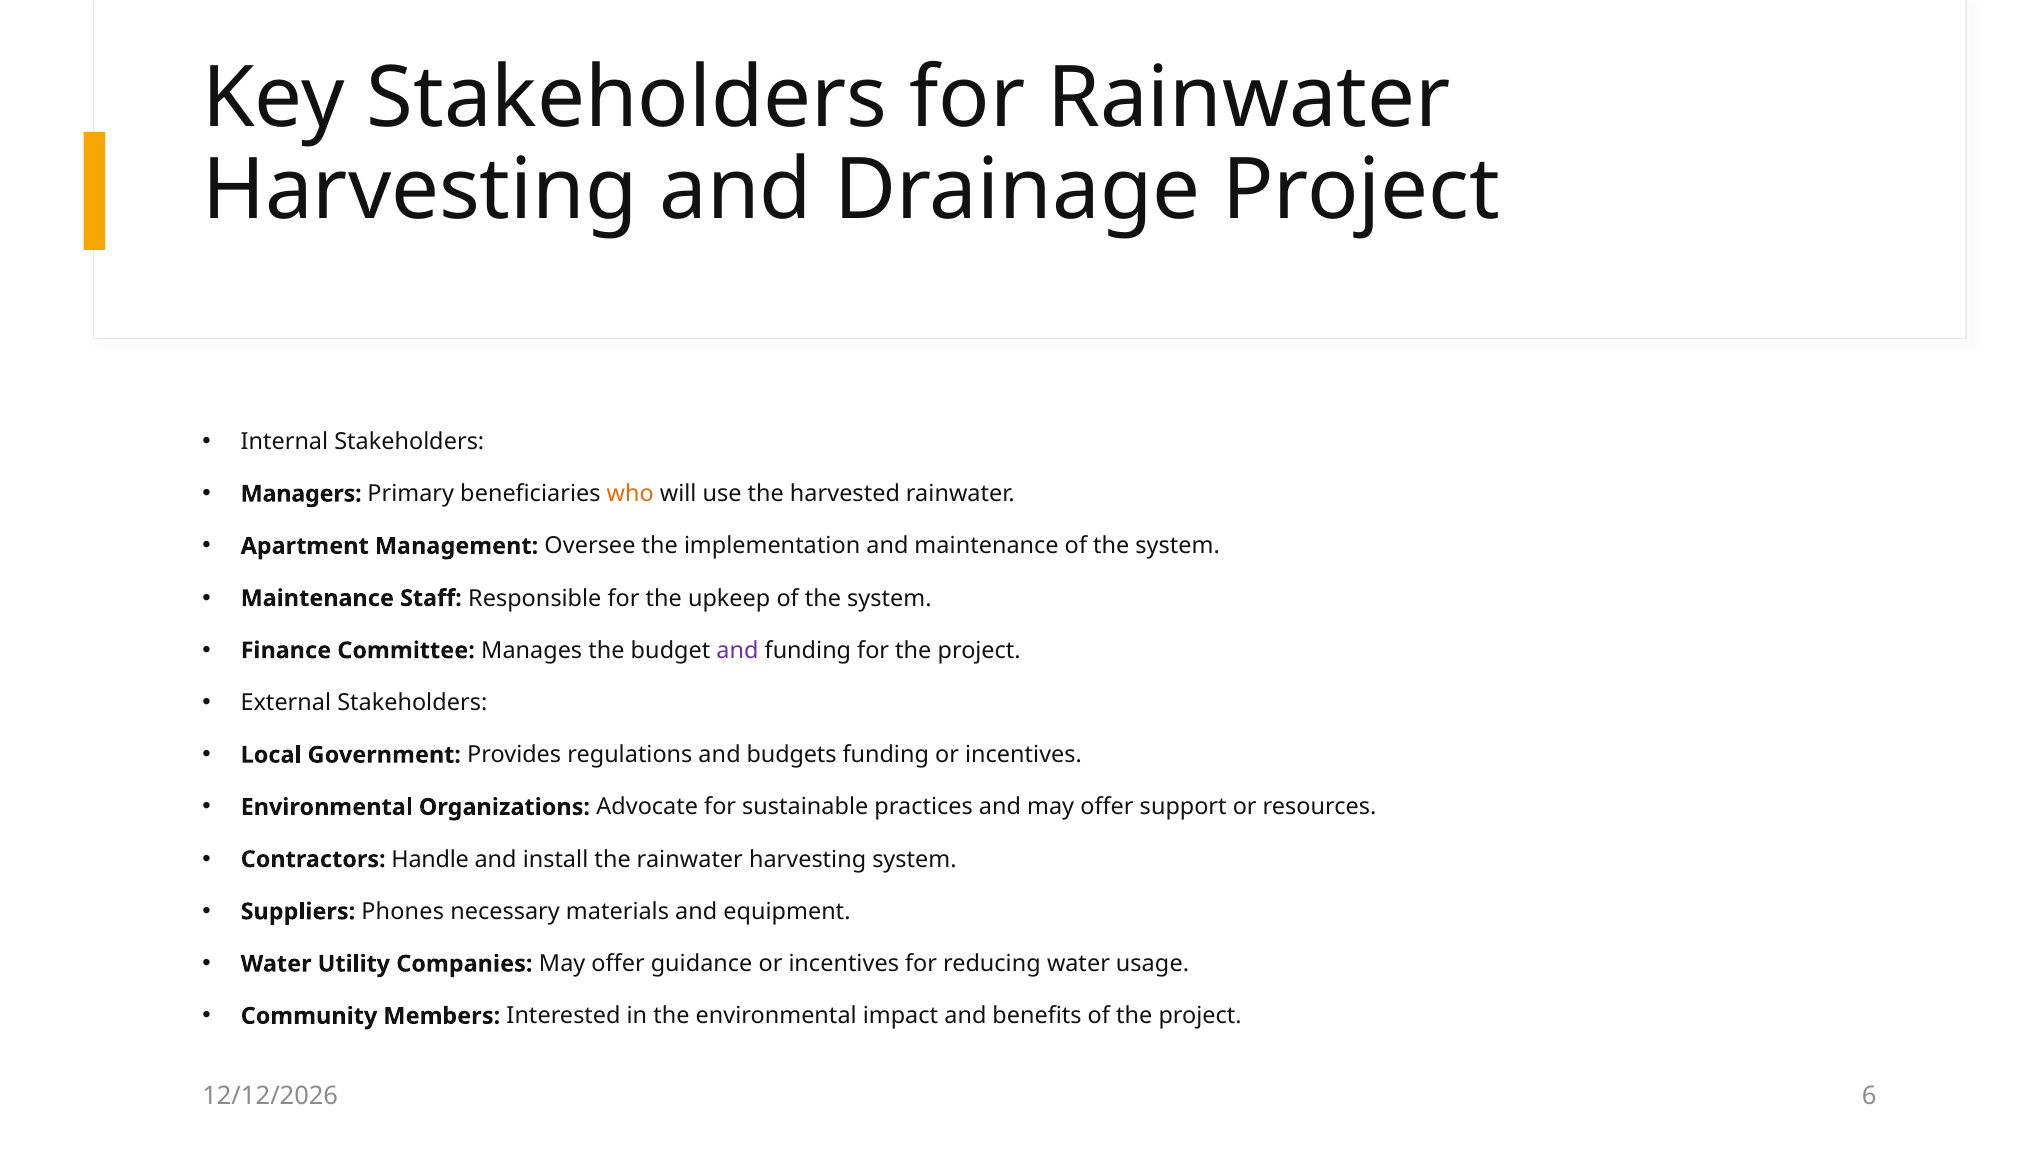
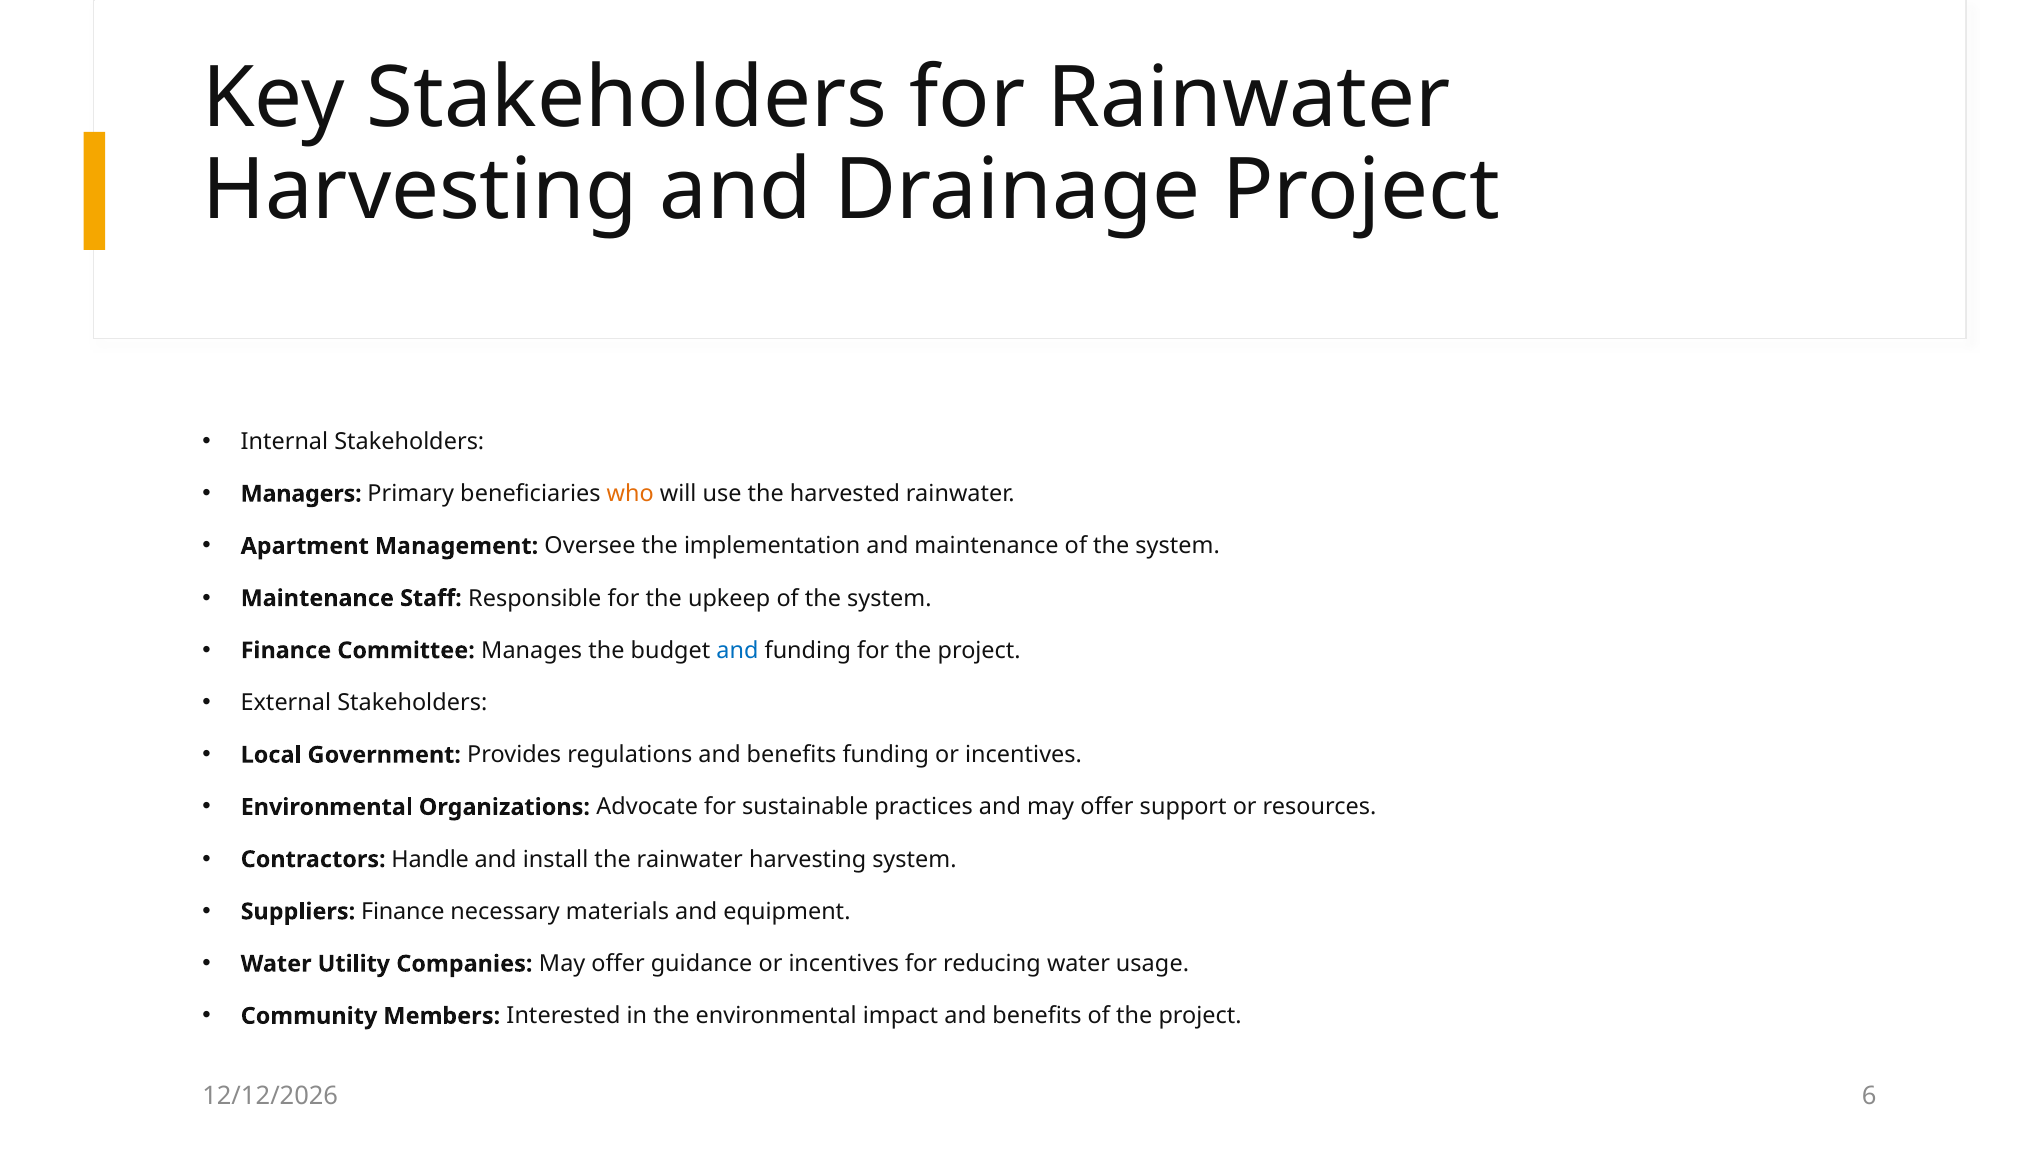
and colour: purple -> blue (737, 650)
regulations and budgets: budgets -> benefits (792, 755)
Suppliers Phones: Phones -> Finance (403, 911)
